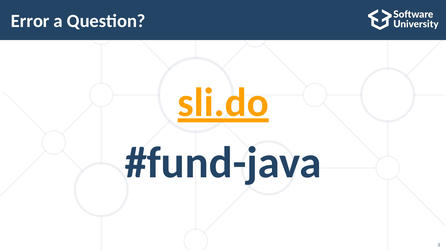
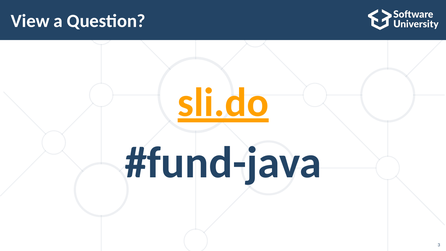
Error: Error -> View (30, 21)
